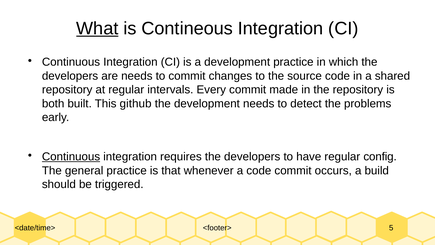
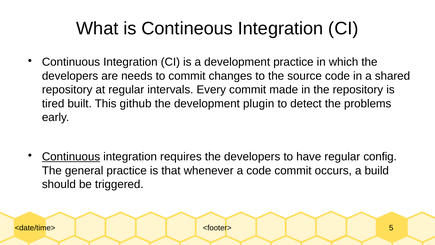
What underline: present -> none (97, 28)
both: both -> tired (53, 104)
development needs: needs -> plugin (259, 104)
